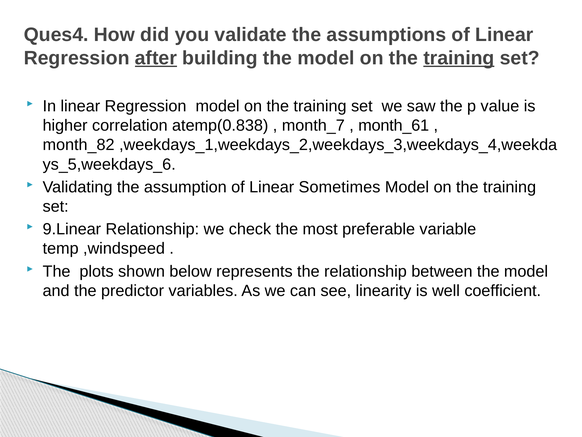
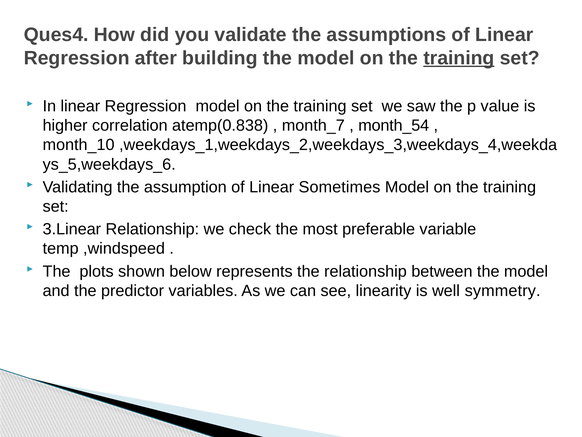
after underline: present -> none (156, 58)
month_61: month_61 -> month_54 (394, 125)
month_82: month_82 -> month_10 (79, 145)
9.Linear: 9.Linear -> 3.Linear (72, 229)
coefficient: coefficient -> symmetry (503, 290)
